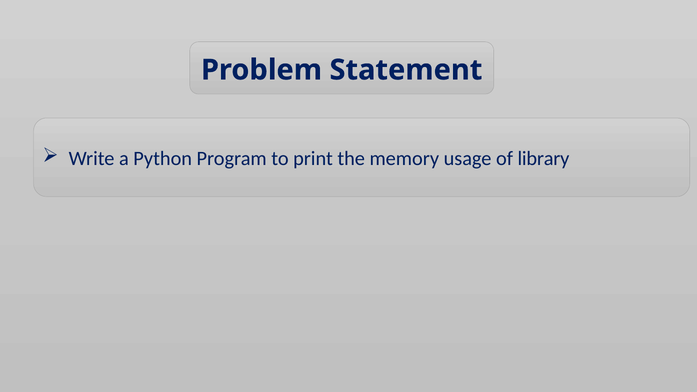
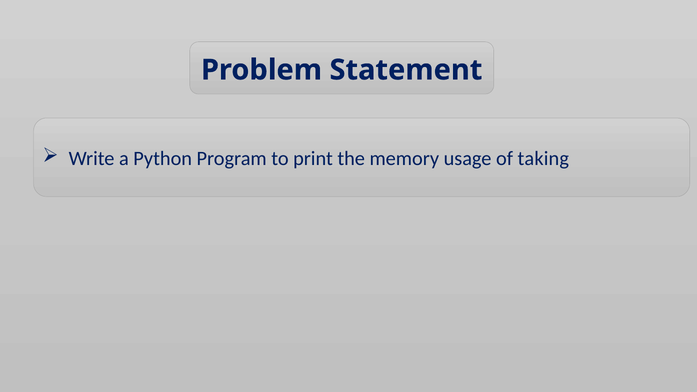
library: library -> taking (543, 159)
